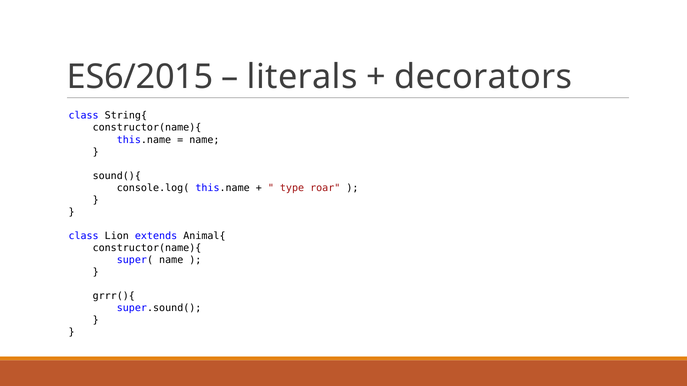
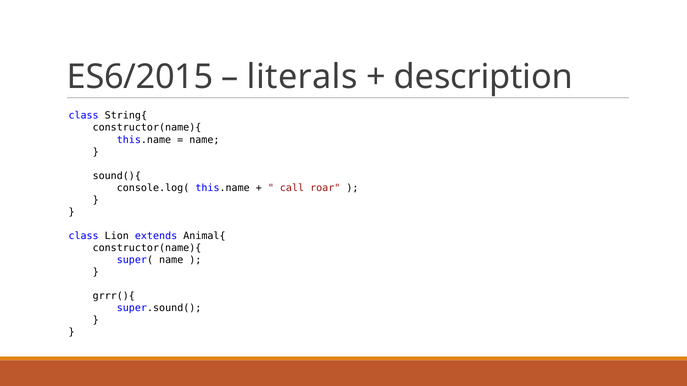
decorators: decorators -> description (483, 77)
type: type -> call (292, 188)
